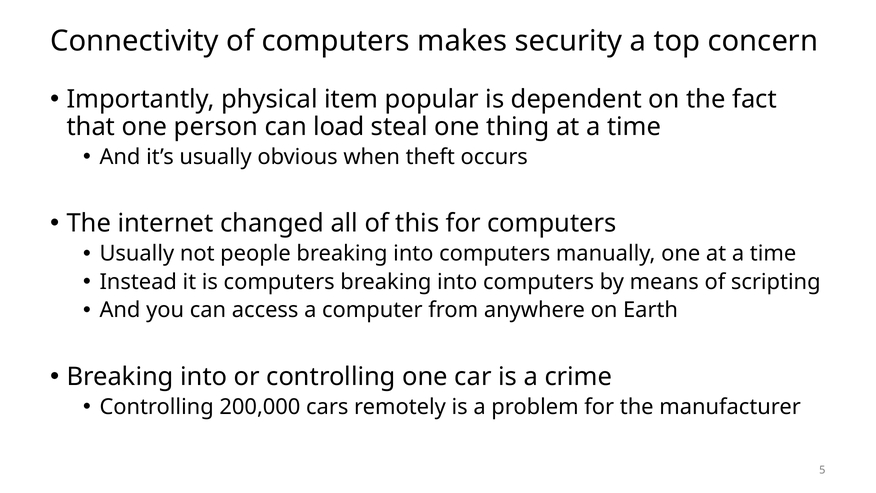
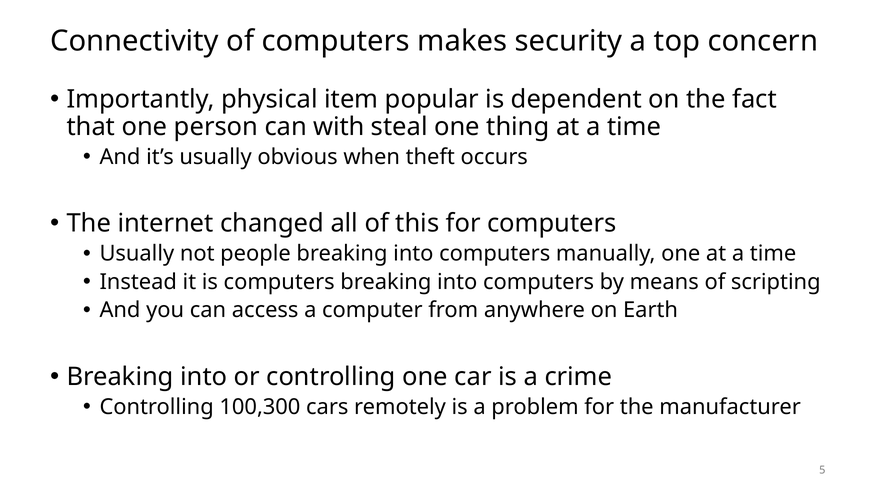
load: load -> with (339, 127)
200,000: 200,000 -> 100,300 (260, 407)
